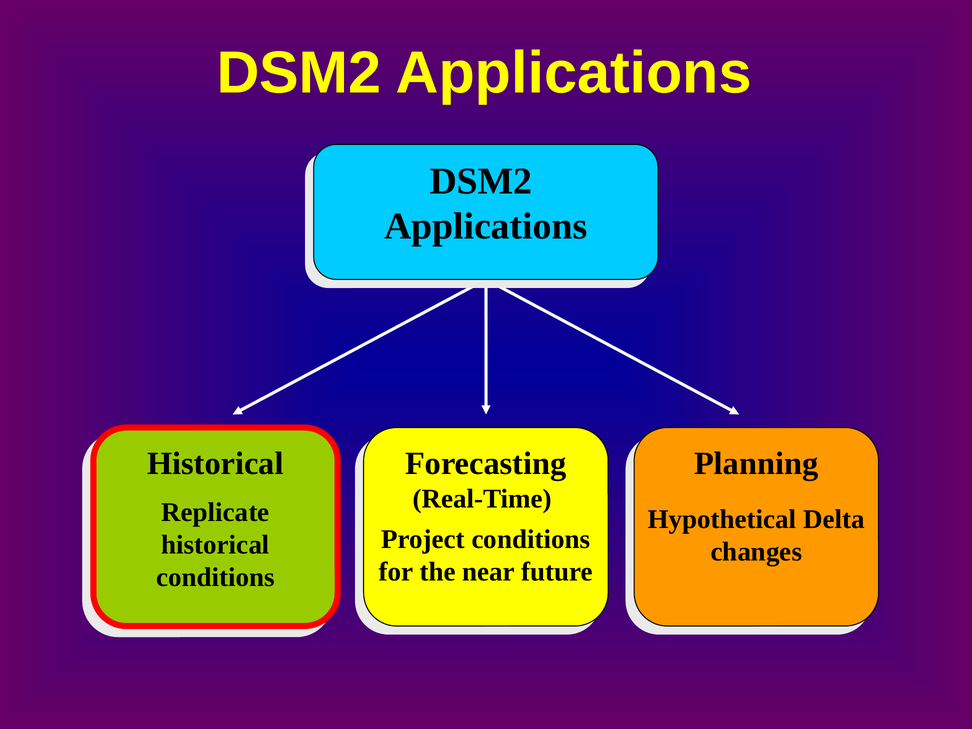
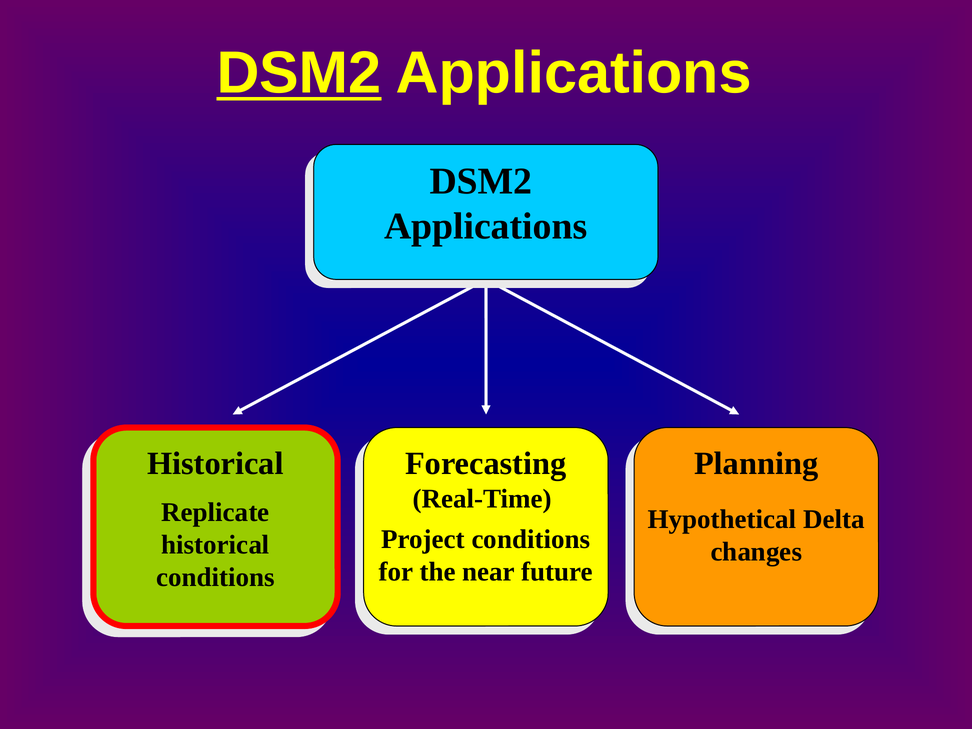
DSM2 underline: none -> present (299, 73)
